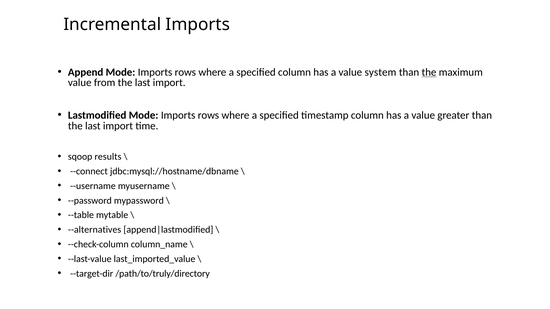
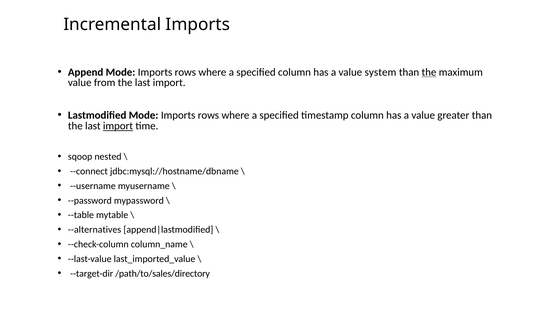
import underline: none -> present (118, 126)
results: results -> nested (108, 157)
/path/to/truly/directory: /path/to/truly/directory -> /path/to/sales/directory (163, 274)
